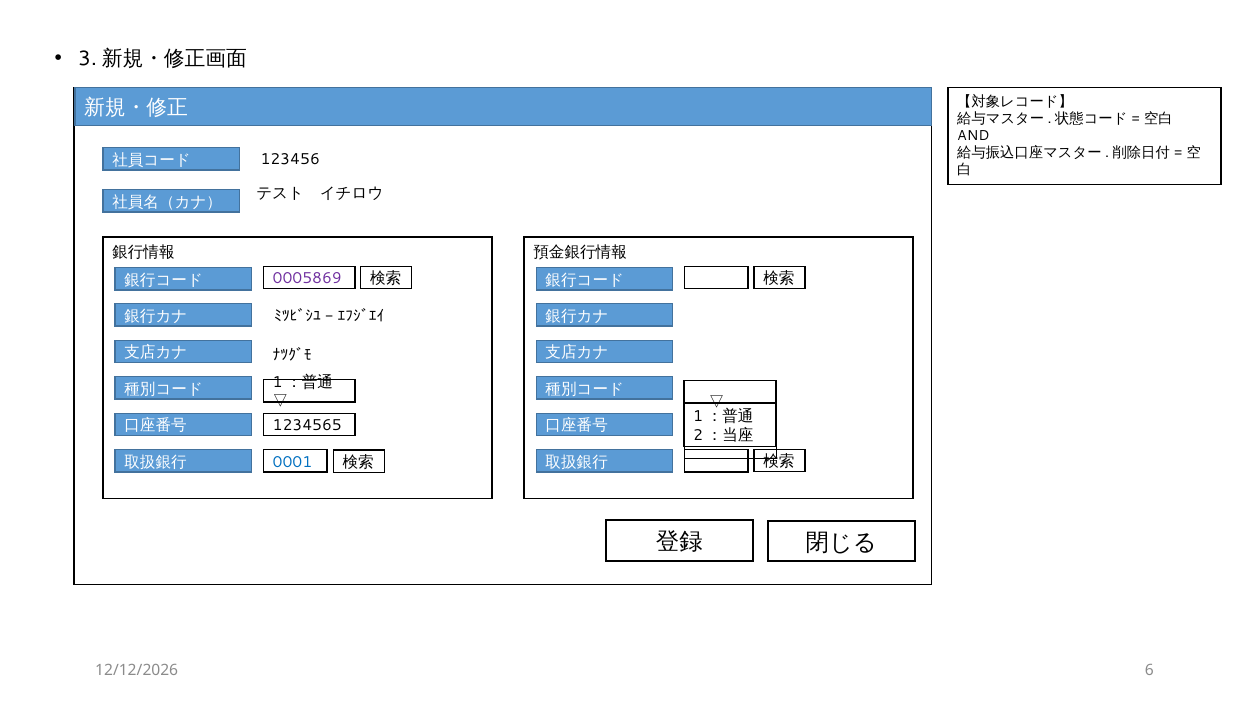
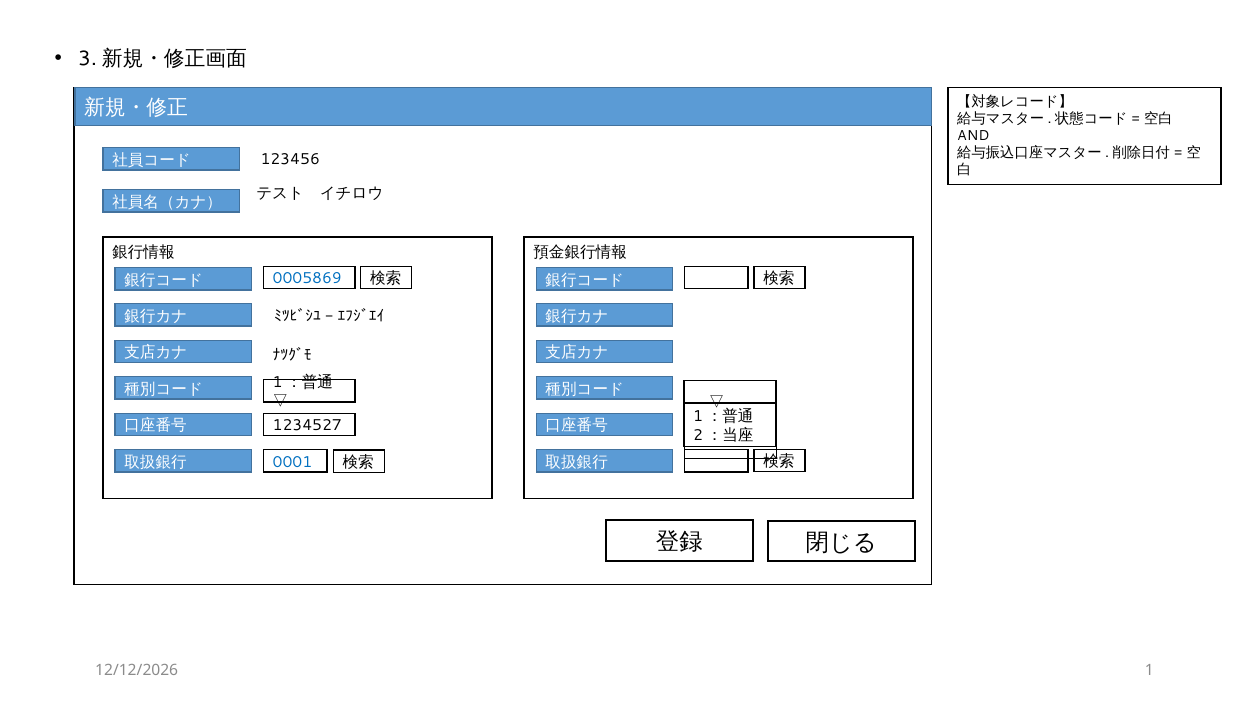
0005869 colour: purple -> blue (307, 278)
1234565: 1234565 -> 1234527 (307, 425)
6: 6 -> 1 (1149, 670)
